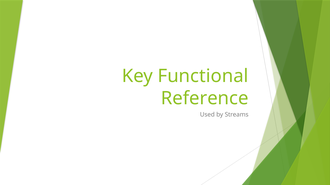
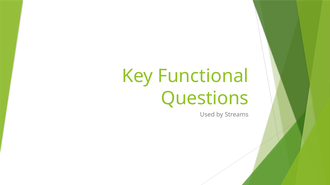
Reference: Reference -> Questions (205, 99)
